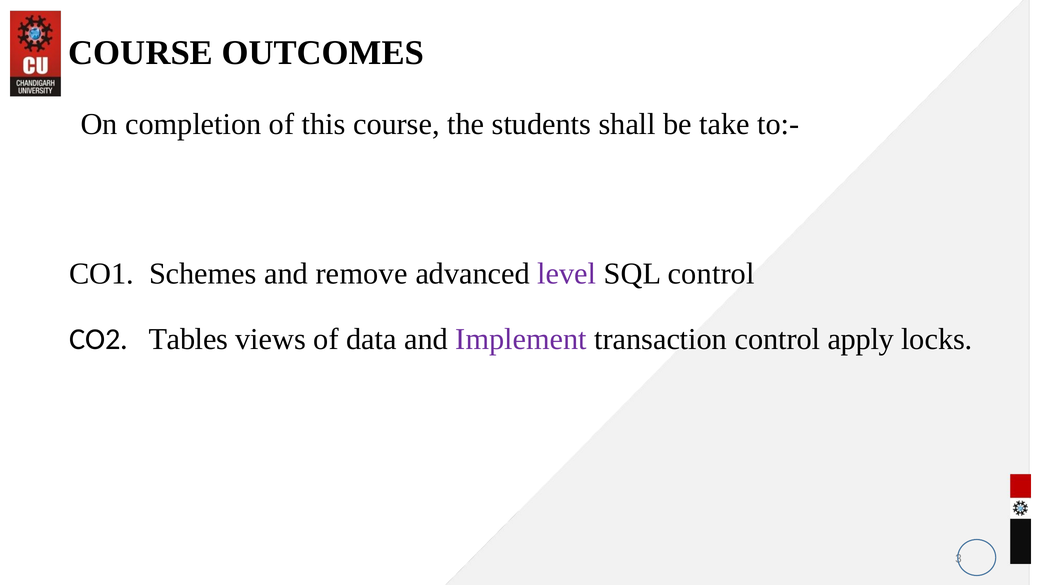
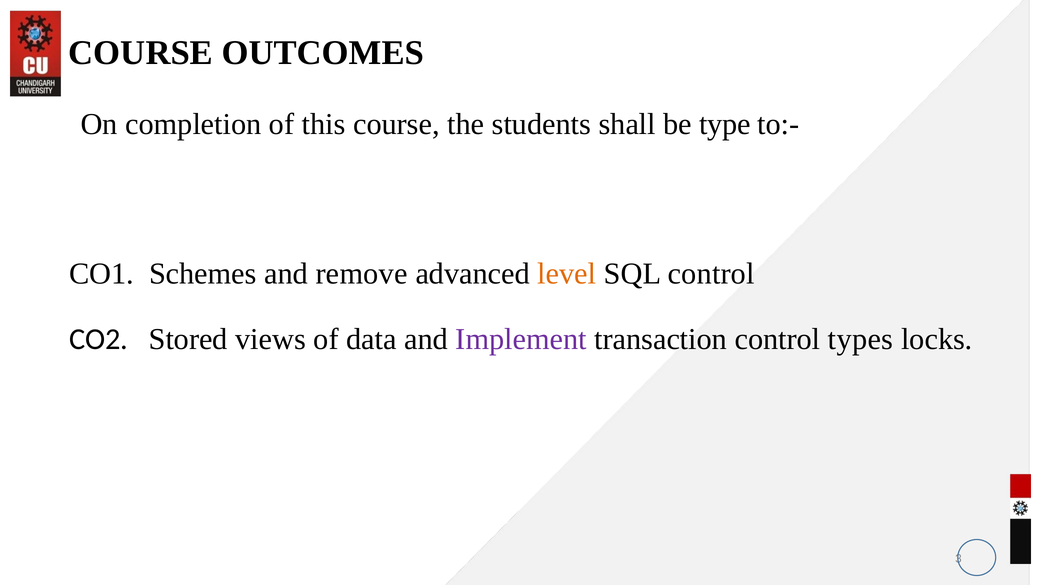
take: take -> type (725, 124)
level colour: purple -> orange (567, 274)
Tables: Tables -> Stored (188, 340)
apply: apply -> types (861, 340)
